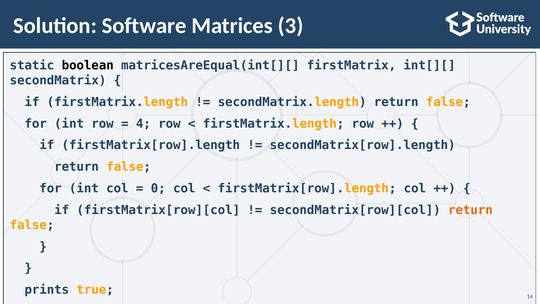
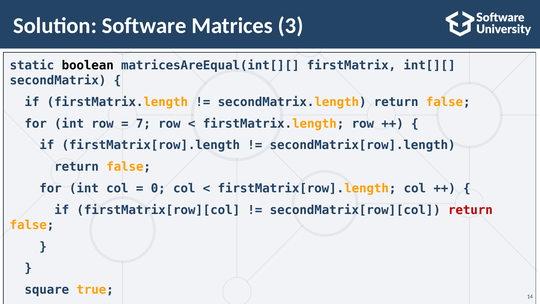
4: 4 -> 7 (143, 124)
return colour: orange -> red (470, 210)
prints: prints -> square (47, 290)
